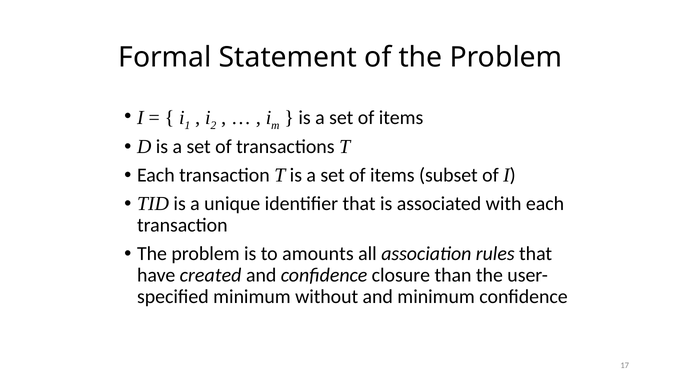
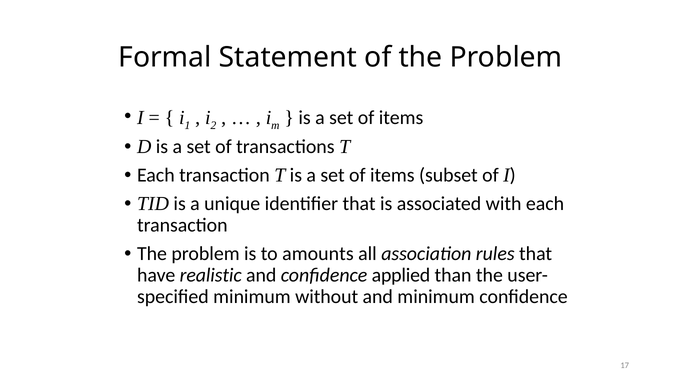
created: created -> realistic (211, 275)
closure: closure -> applied (401, 275)
